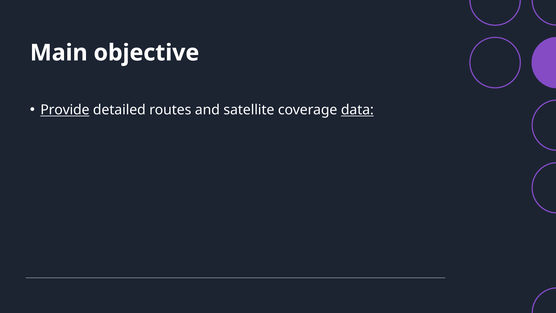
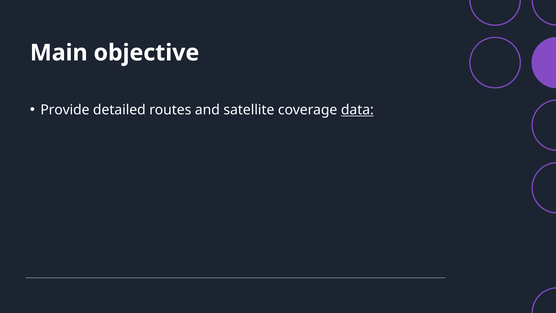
Provide underline: present -> none (65, 110)
